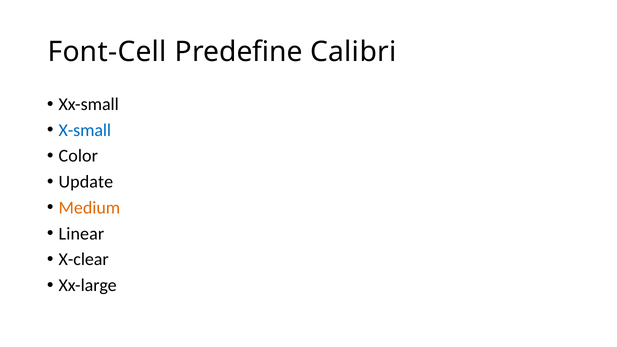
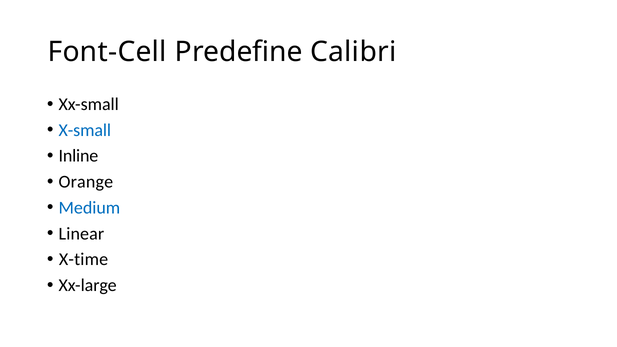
Color: Color -> Inline (78, 156)
Update: Update -> Orange (86, 182)
Medium colour: orange -> blue (89, 208)
X-clear: X-clear -> X-time (84, 260)
